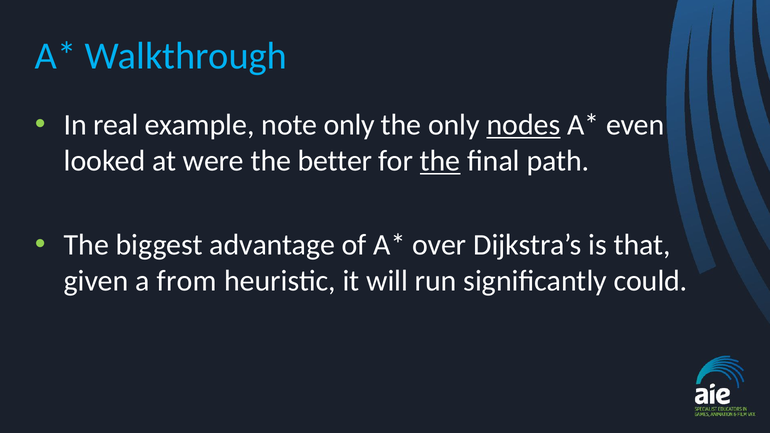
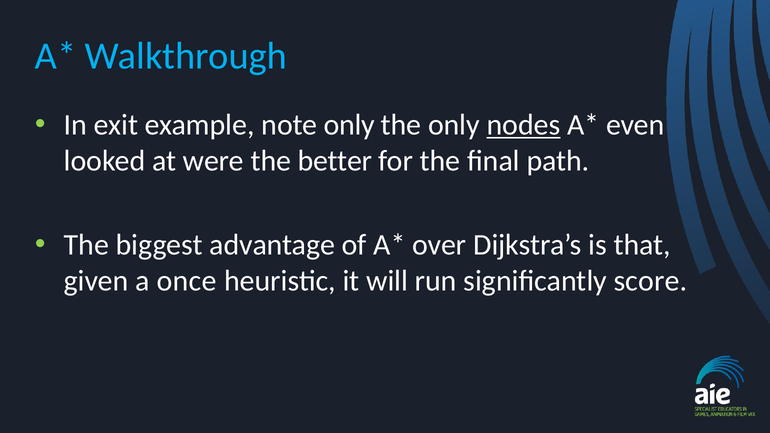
real: real -> exit (116, 125)
the underline: present -> none (440, 161)
from: from -> once (187, 281)
could: could -> score (650, 281)
